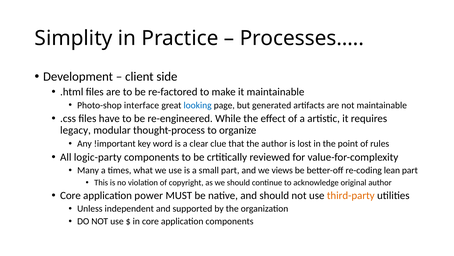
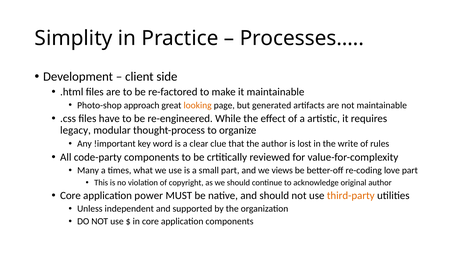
interface: interface -> approach (142, 105)
looking colour: blue -> orange (198, 105)
point: point -> write (348, 143)
logic-party: logic-party -> code-party (98, 157)
lean: lean -> love (392, 170)
